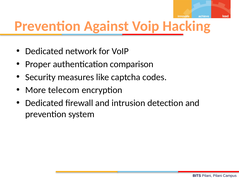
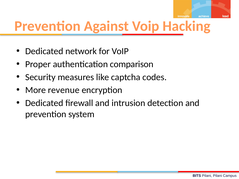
telecom: telecom -> revenue (64, 90)
